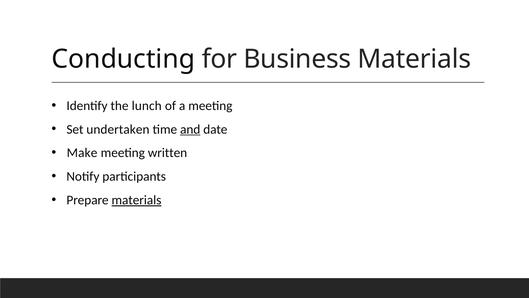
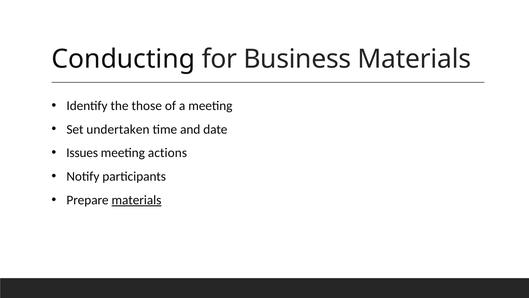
lunch: lunch -> those (147, 106)
and underline: present -> none (190, 129)
Make: Make -> Issues (82, 153)
written: written -> actions (167, 153)
